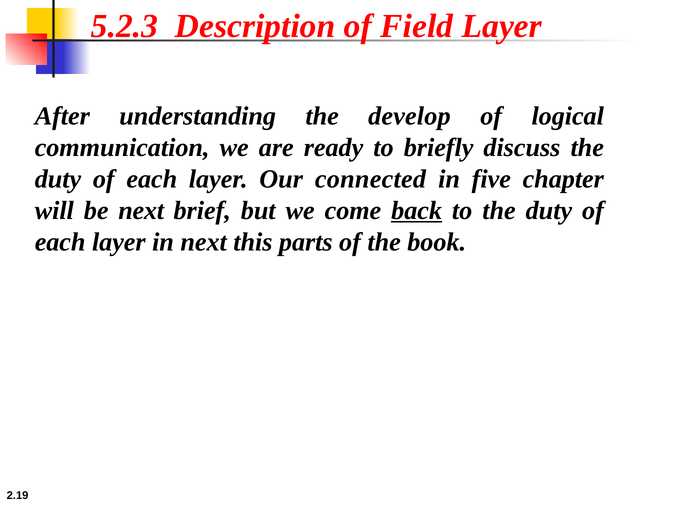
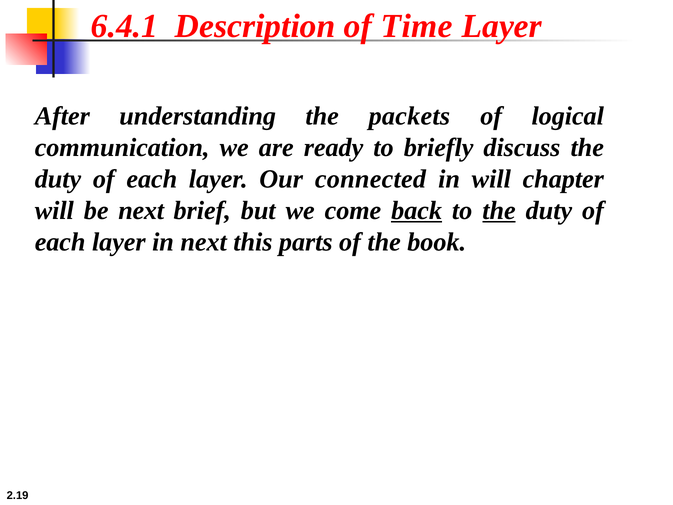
5.2.3: 5.2.3 -> 6.4.1 (124, 26)
Field: Field -> Time (417, 26)
develop: develop -> packets (409, 116)
in five: five -> will (491, 179)
the underline: none -> present (499, 210)
